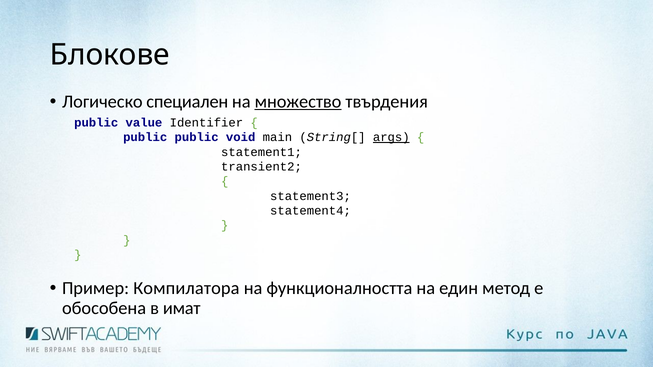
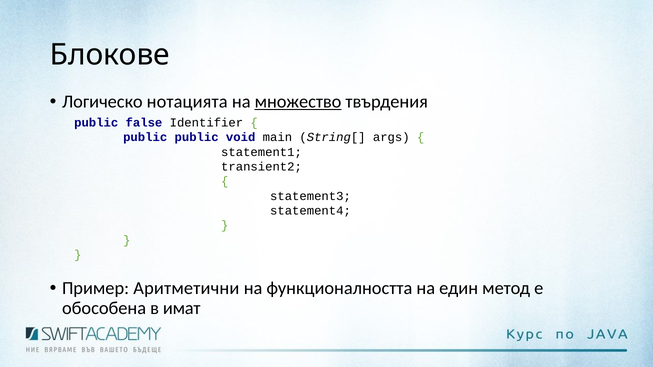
специален: специален -> нотацията (187, 102)
value: value -> false (144, 123)
args underline: present -> none (391, 137)
Компилатора: Компилатора -> Аритметични (186, 288)
